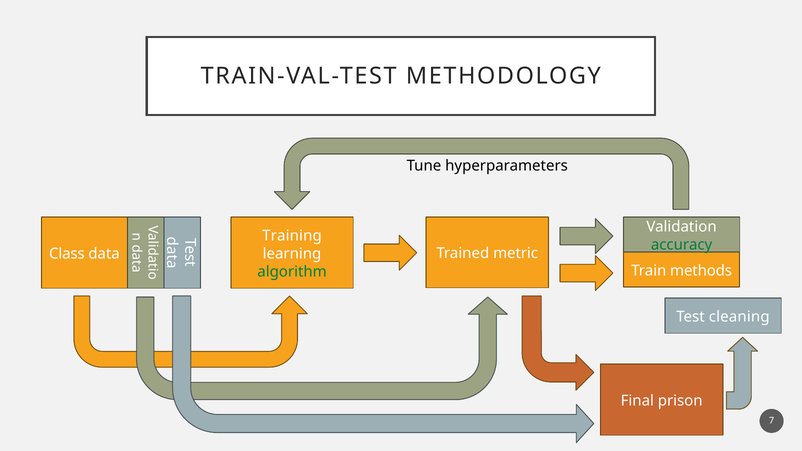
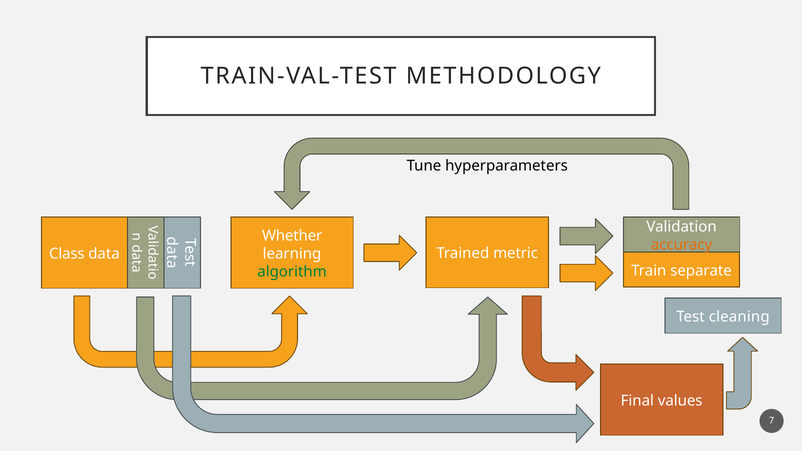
Training: Training -> Whether (292, 236)
accuracy colour: green -> orange (682, 245)
methods: methods -> separate (701, 271)
prison: prison -> values (680, 401)
